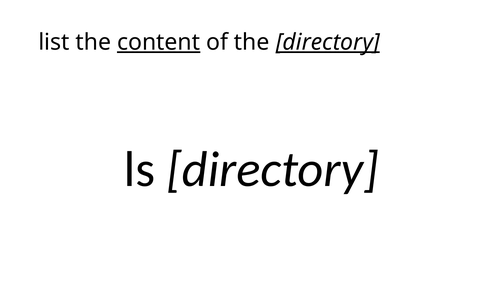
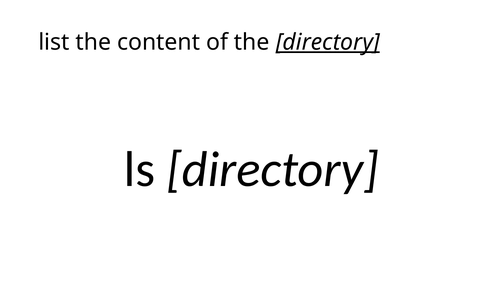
content underline: present -> none (159, 42)
